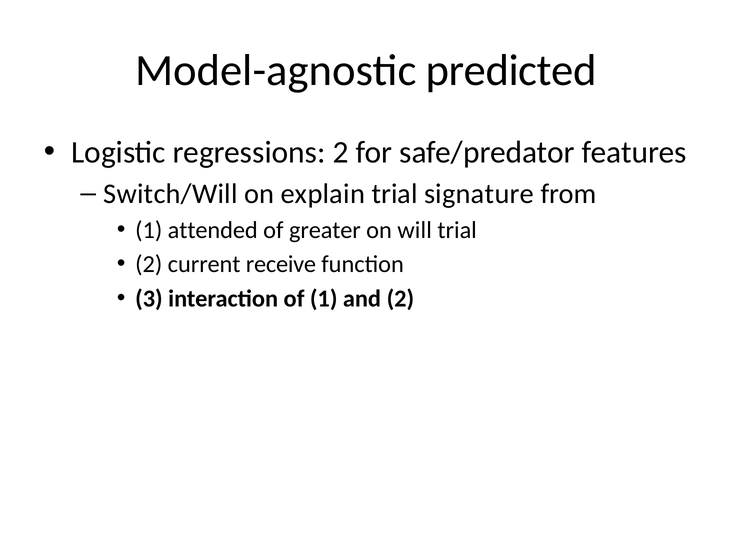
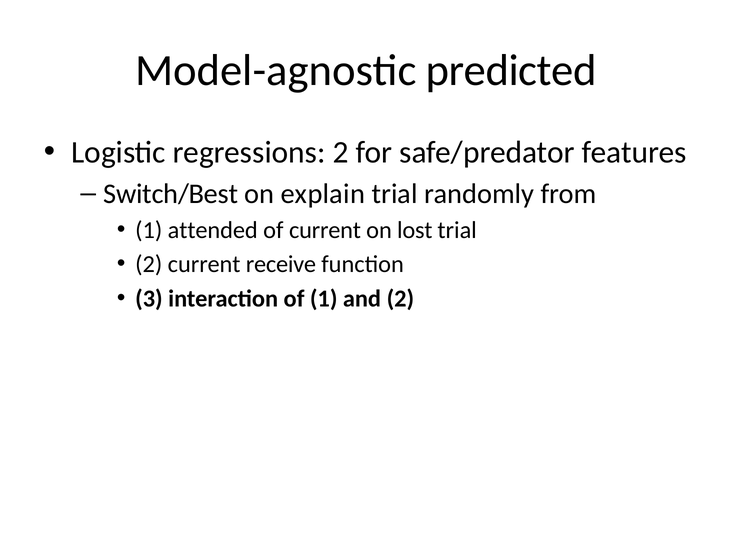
Switch/Will: Switch/Will -> Switch/Best (171, 194)
signature: signature -> randomly (479, 194)
of greater: greater -> current (325, 230)
will: will -> lost (415, 230)
